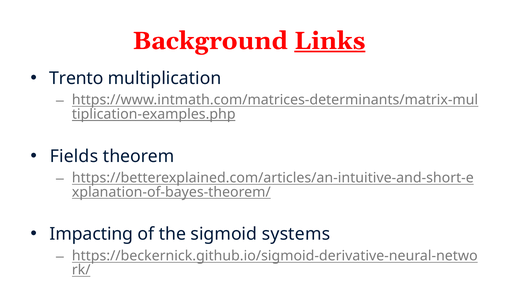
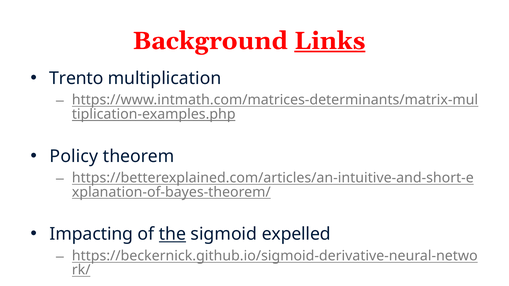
Fields: Fields -> Policy (74, 156)
the underline: none -> present (172, 234)
systems: systems -> expelled (296, 234)
